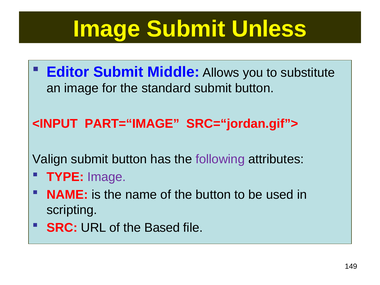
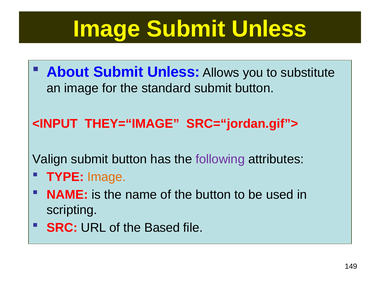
Editor: Editor -> About (68, 72)
Middle: Middle -> Unless (174, 72)
PART=“IMAGE: PART=“IMAGE -> THEY=“IMAGE (132, 124)
Image colour: purple -> orange (107, 177)
